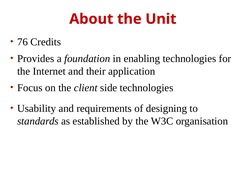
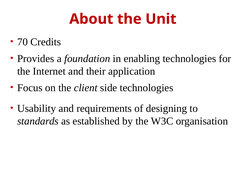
76: 76 -> 70 (23, 42)
